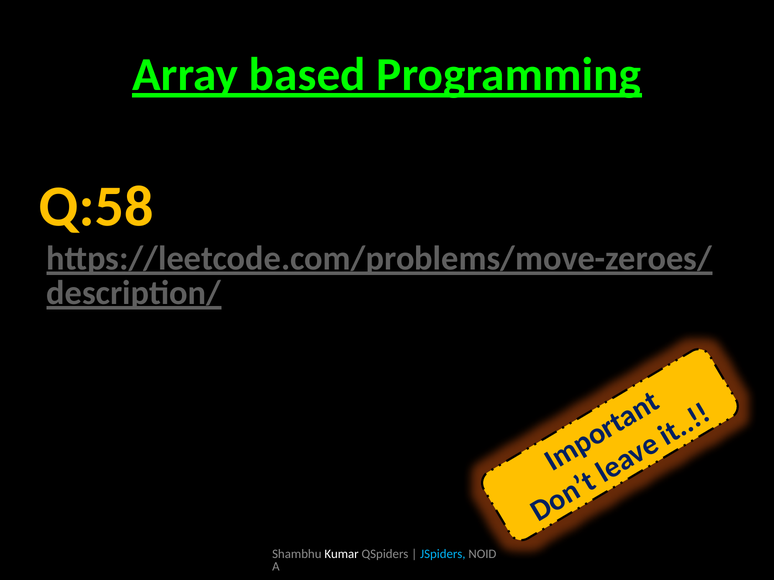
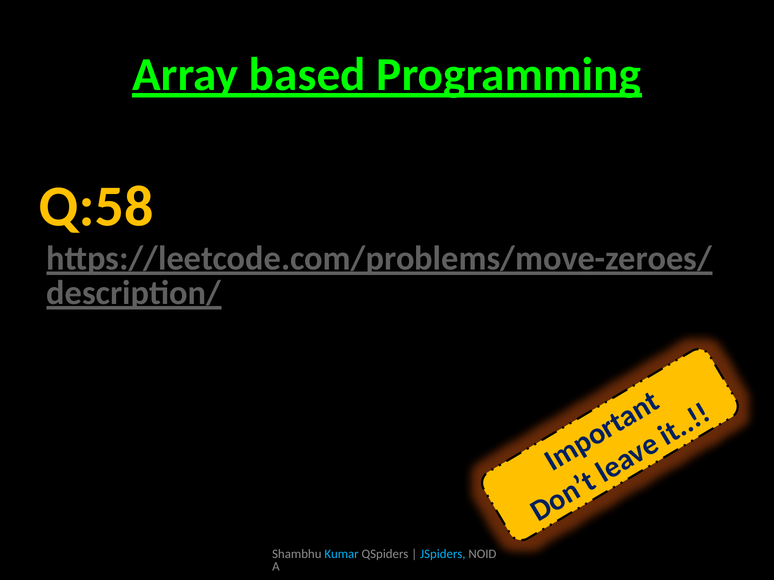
Kumar colour: white -> light blue (342, 554)
